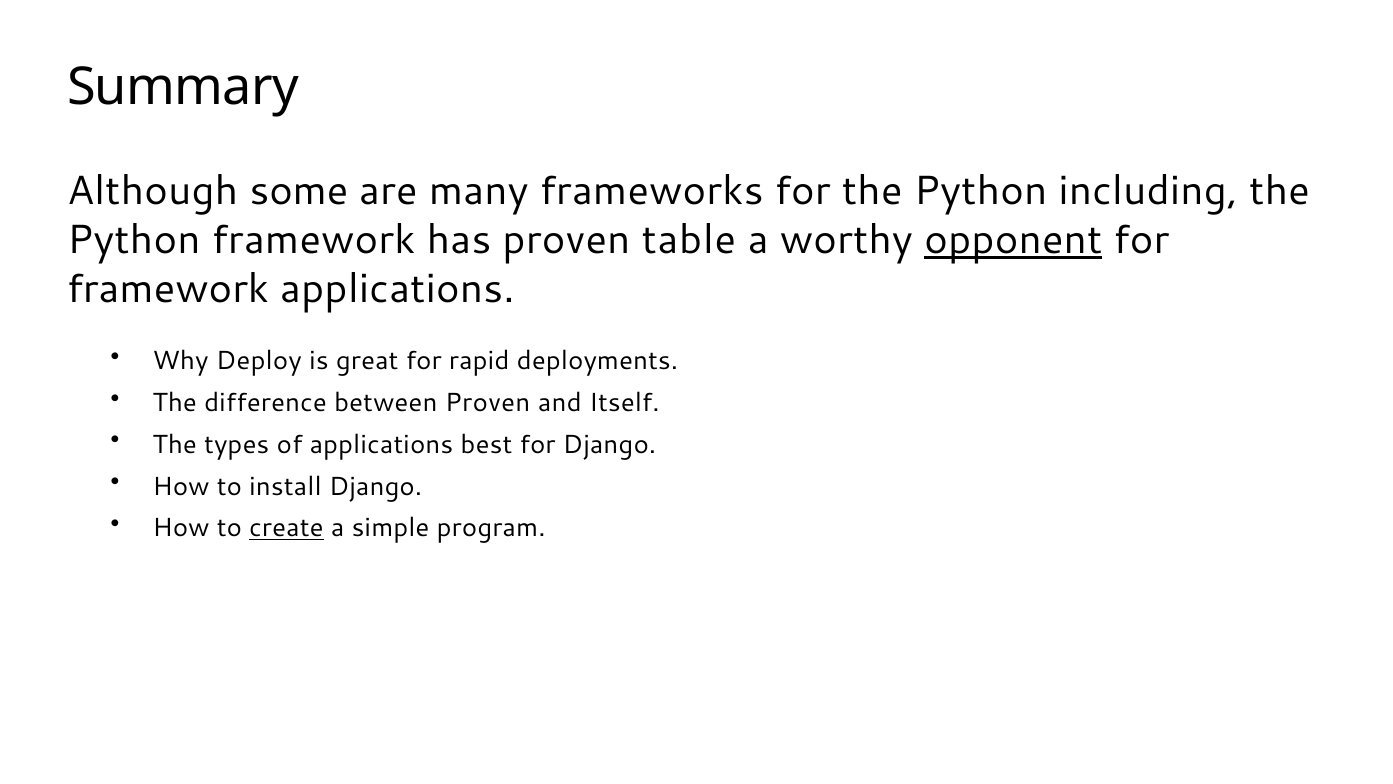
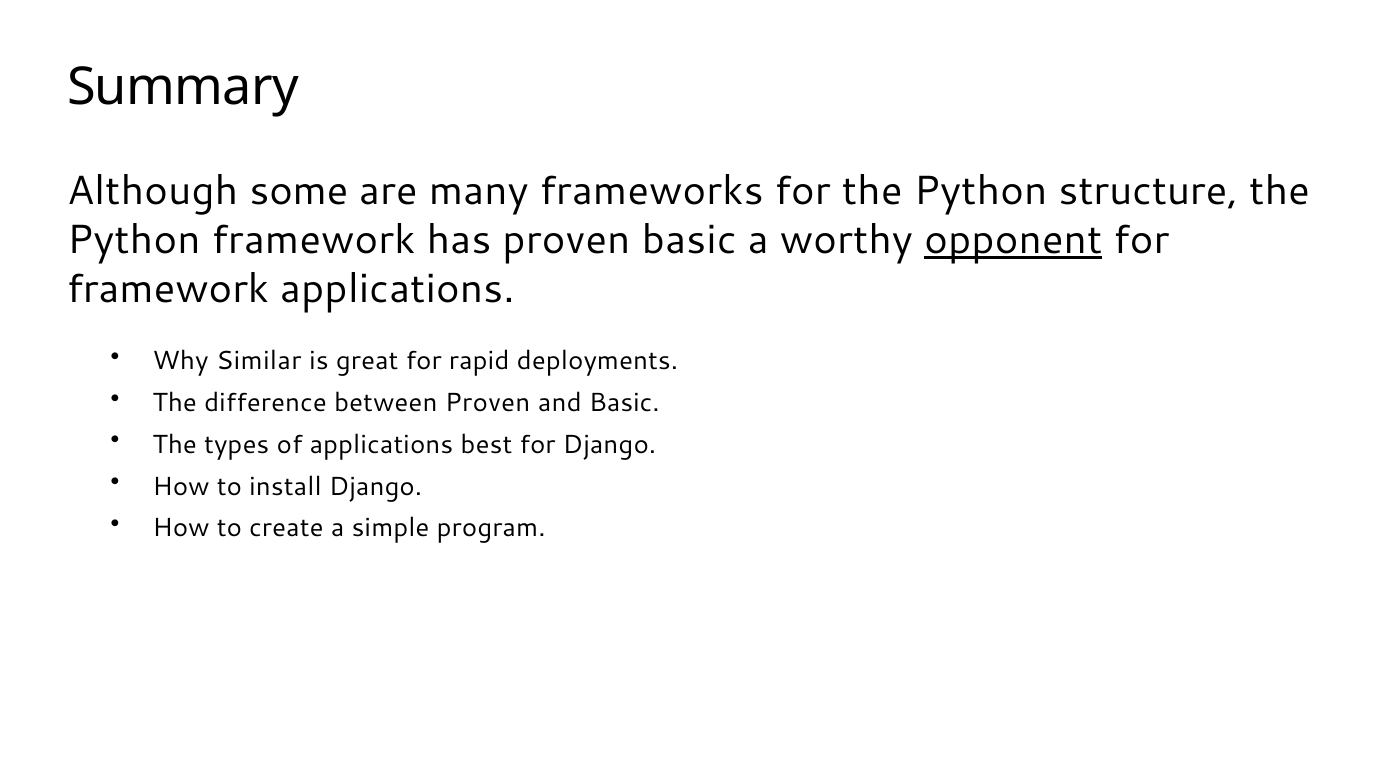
including: including -> structure (1148, 191)
proven table: table -> basic (689, 240)
Deploy: Deploy -> Similar (259, 361)
and Itself: Itself -> Basic (624, 403)
create underline: present -> none (286, 528)
